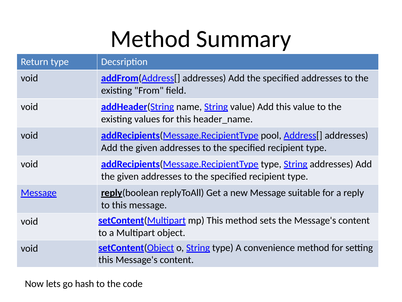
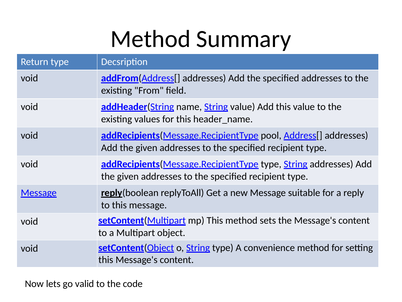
hash: hash -> valid (85, 283)
